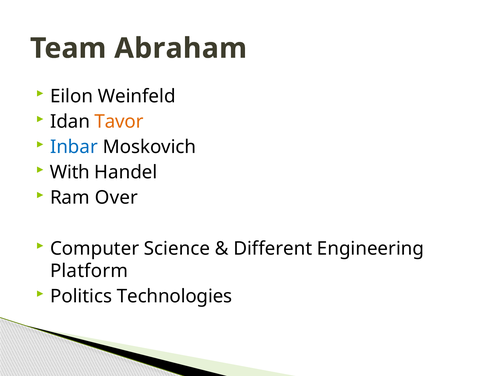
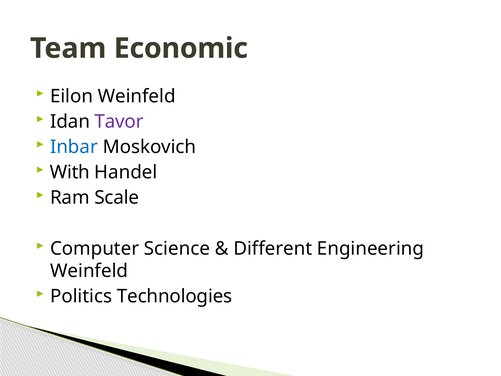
Abraham: Abraham -> Economic (181, 48)
Tavor colour: orange -> purple (119, 122)
Over: Over -> Scale (117, 198)
Platform: Platform -> Weinfeld (89, 271)
